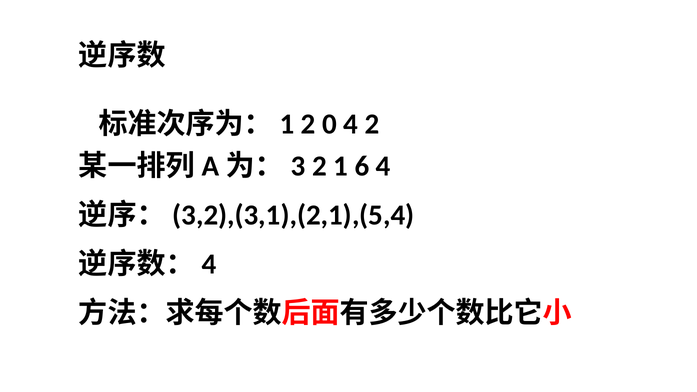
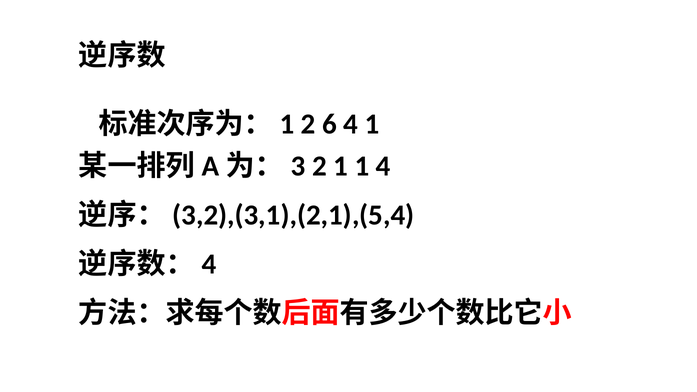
0: 0 -> 6 (329, 124)
4 2: 2 -> 1 (372, 124)
1 6: 6 -> 1 (362, 166)
